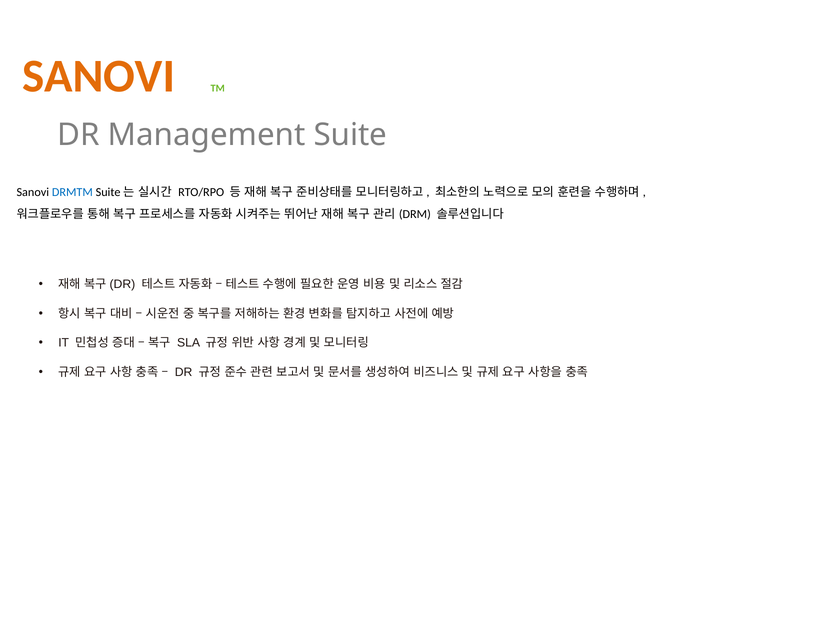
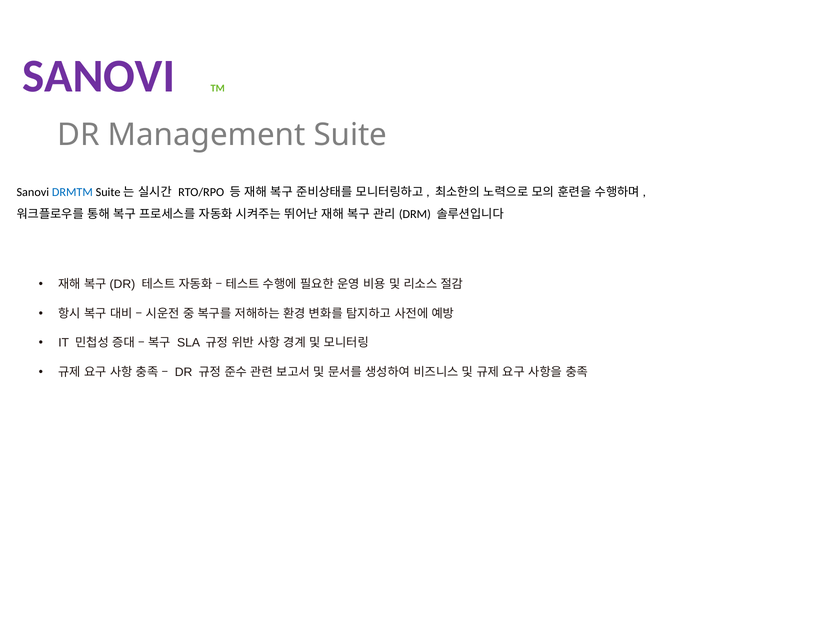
SANOVI colour: orange -> purple (99, 76)
